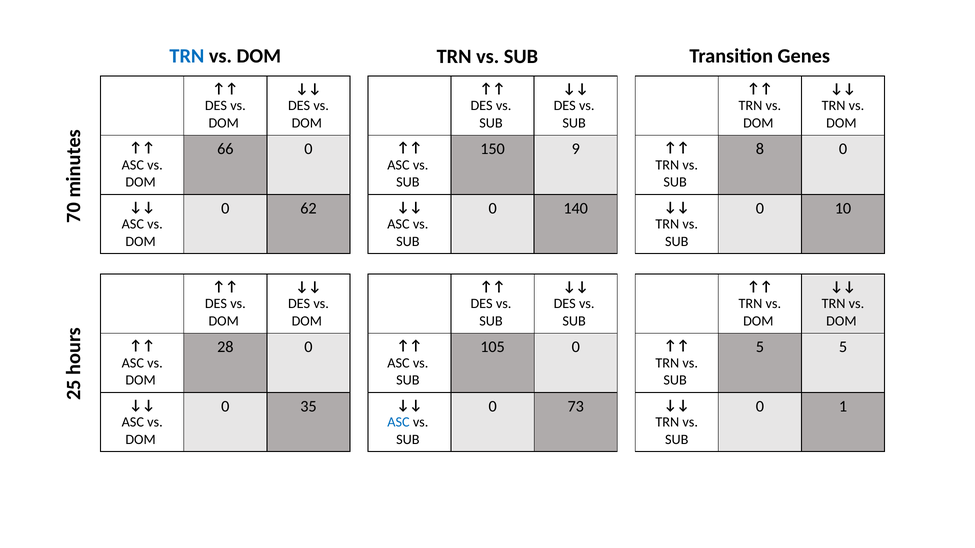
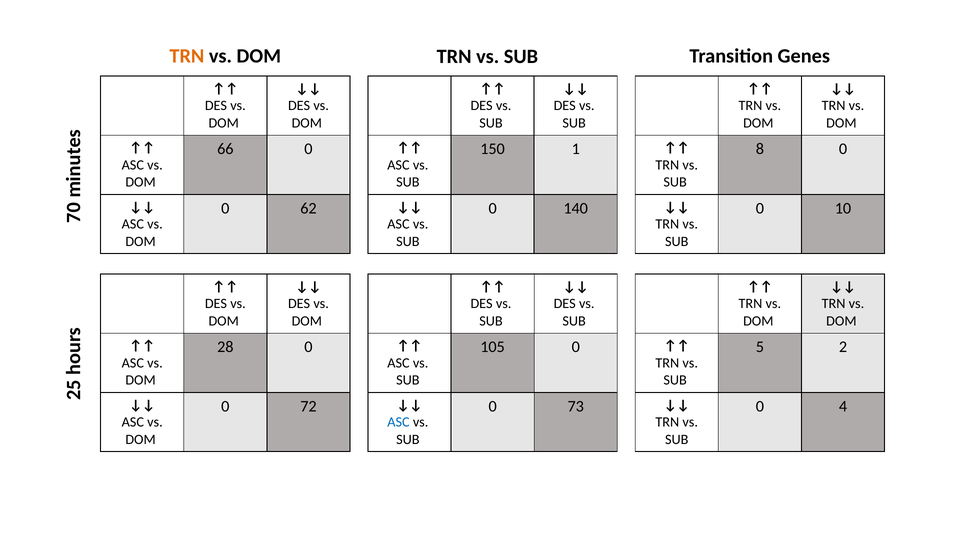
TRN colour: blue -> orange (187, 56)
9: 9 -> 1 (576, 149)
5 5: 5 -> 2 (843, 347)
35: 35 -> 72 (308, 406)
1: 1 -> 4 (843, 406)
